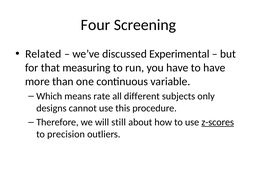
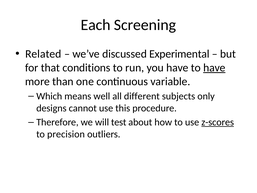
Four: Four -> Each (96, 25)
measuring: measuring -> conditions (86, 68)
have underline: none -> present (214, 68)
rate: rate -> well (102, 96)
still: still -> test (119, 122)
